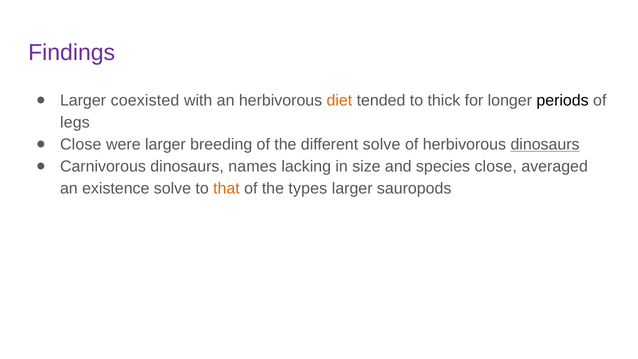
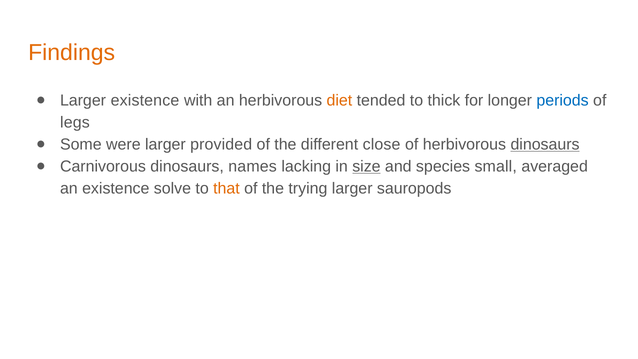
Findings colour: purple -> orange (72, 53)
Larger coexisted: coexisted -> existence (145, 100)
periods colour: black -> blue (563, 100)
Close: Close -> Some (81, 144)
breeding: breeding -> provided (221, 144)
different solve: solve -> close (382, 144)
size underline: none -> present (366, 166)
species close: close -> small (496, 166)
types: types -> trying (308, 188)
